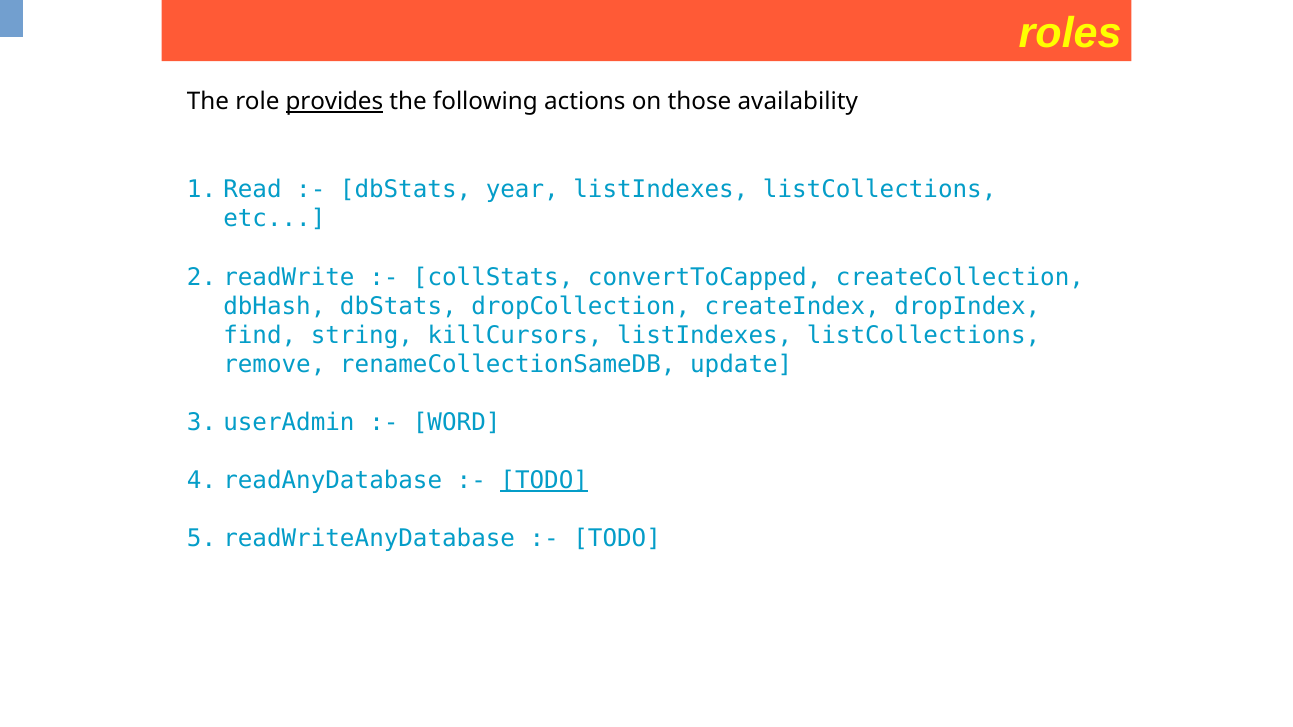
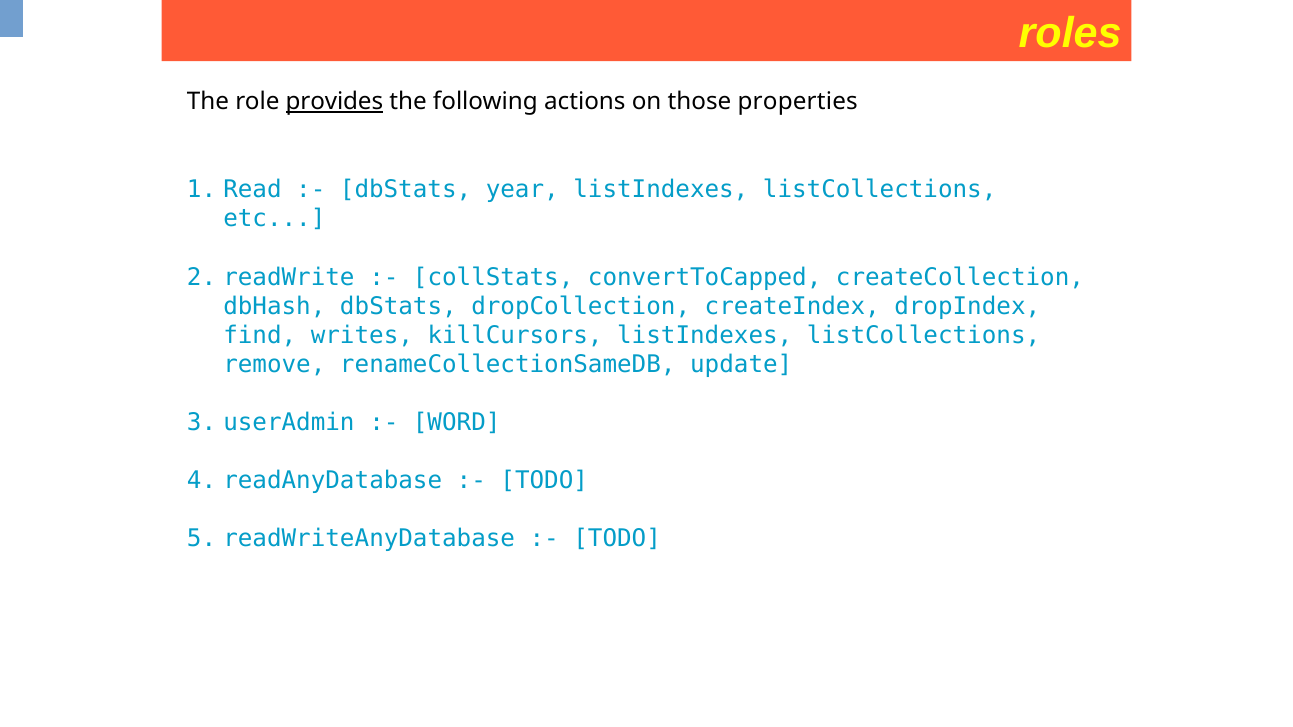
availability: availability -> properties (798, 102)
string: string -> writes (362, 335)
TODO underline: present -> none (544, 481)
